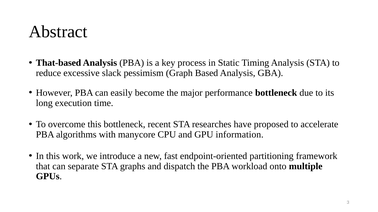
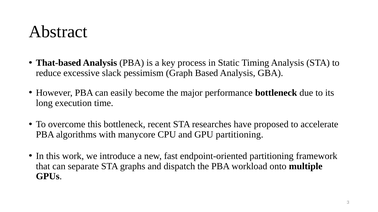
GPU information: information -> partitioning (240, 135)
